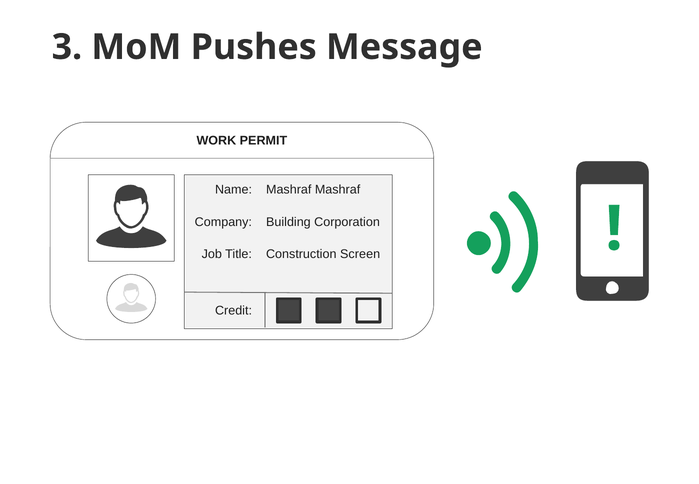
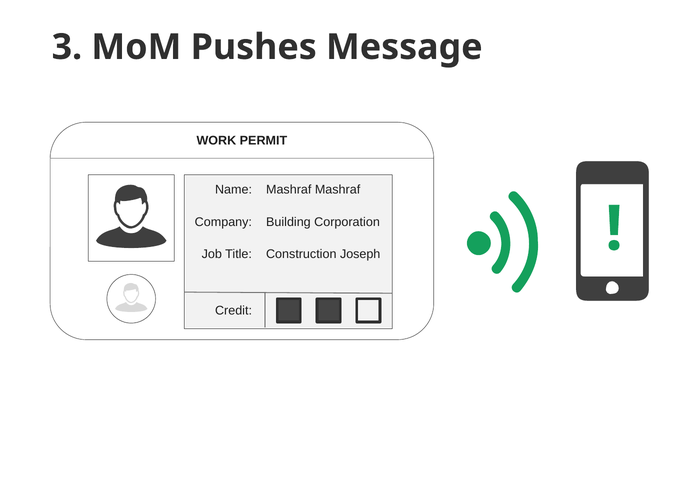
Screen: Screen -> Joseph (360, 254)
